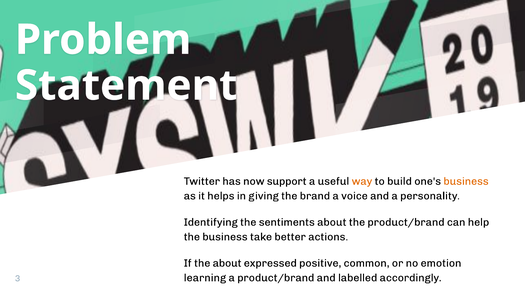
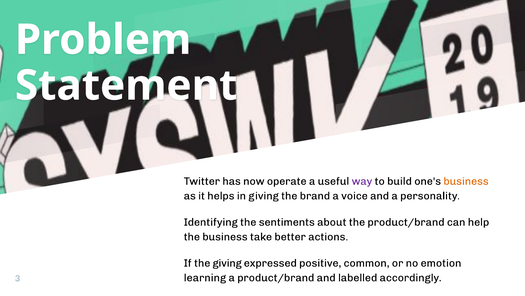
support: support -> operate (287, 181)
way colour: orange -> purple (362, 181)
the about: about -> giving (227, 263)
